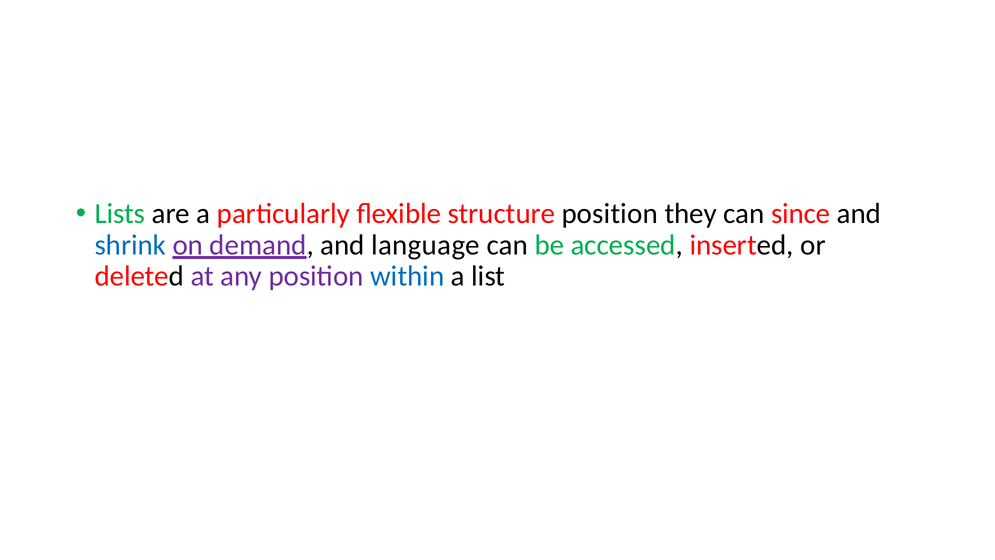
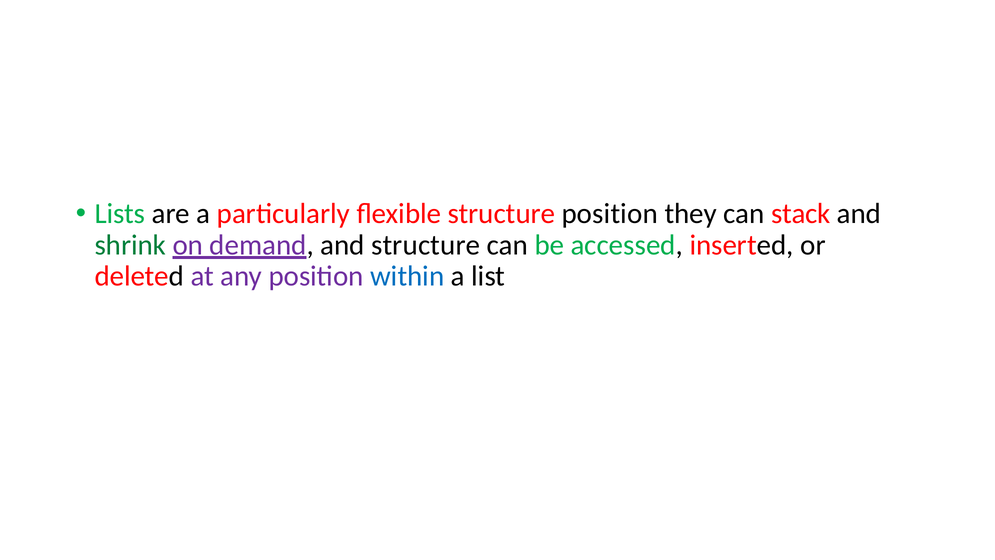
since: since -> stack (801, 213)
shrink colour: blue -> green (130, 245)
and language: language -> structure (426, 245)
